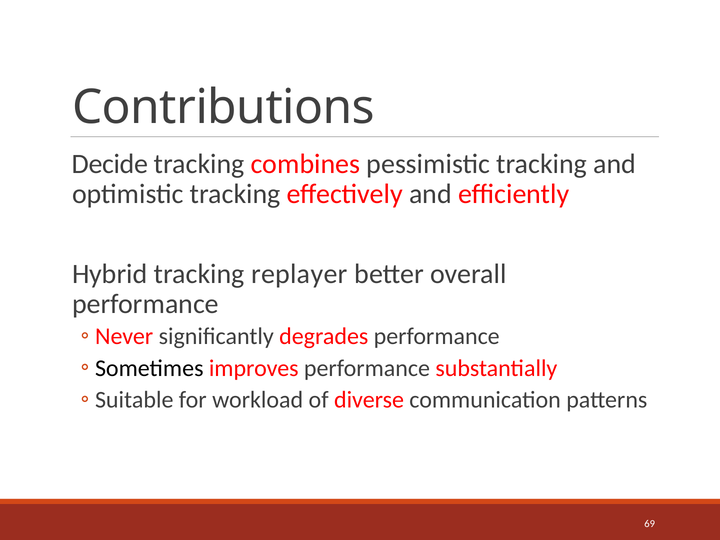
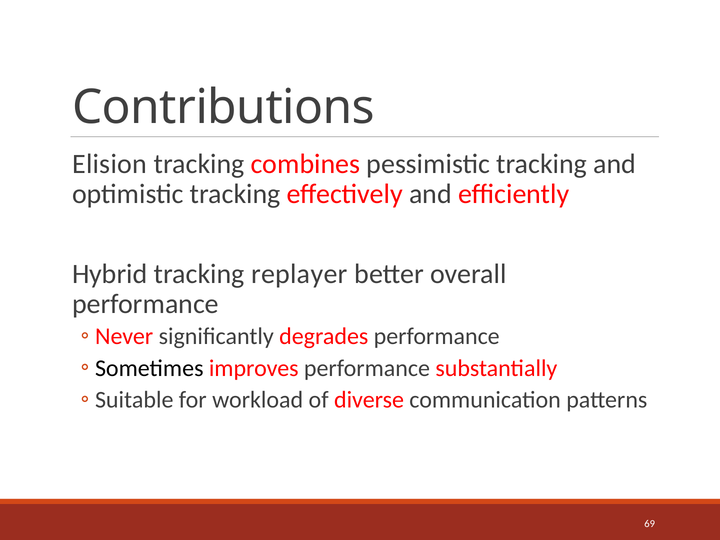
Decide: Decide -> Elision (110, 164)
